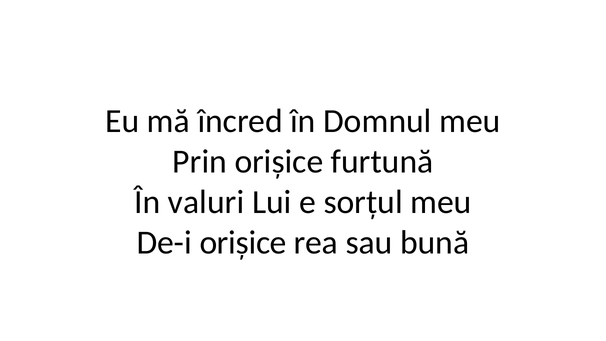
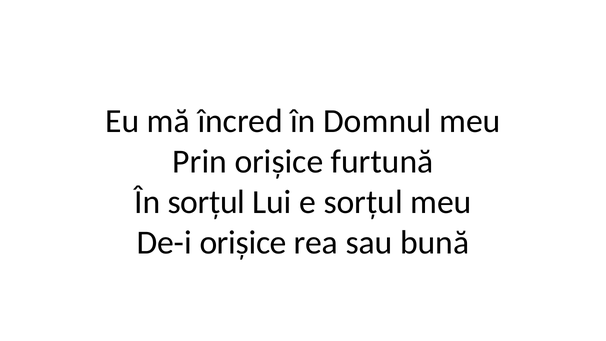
În valuri: valuri -> sorțul (206, 202)
